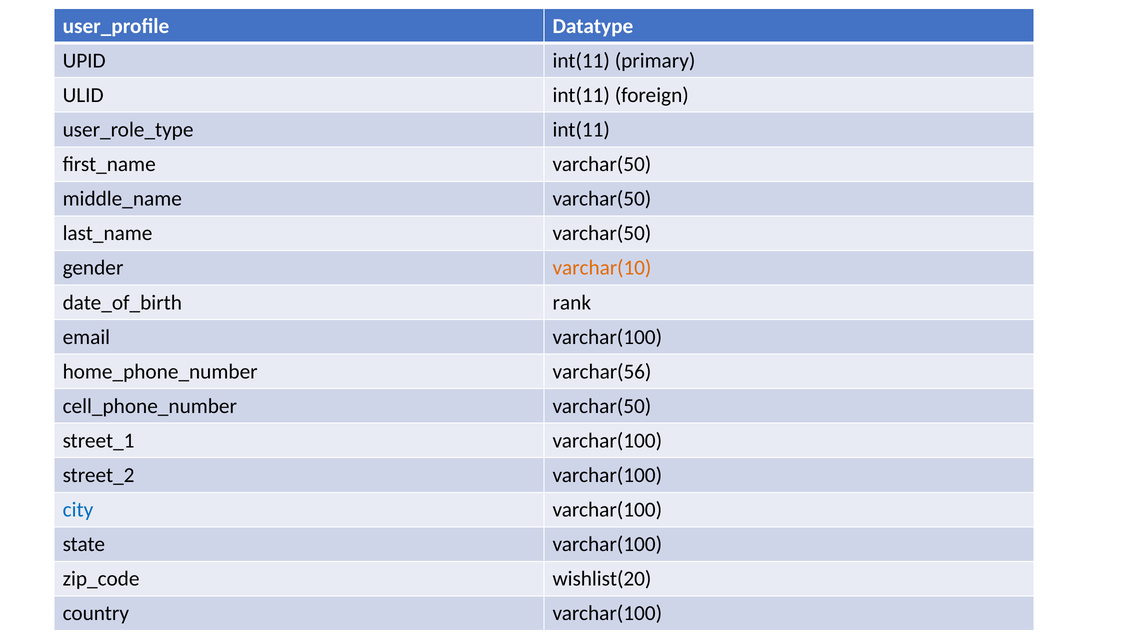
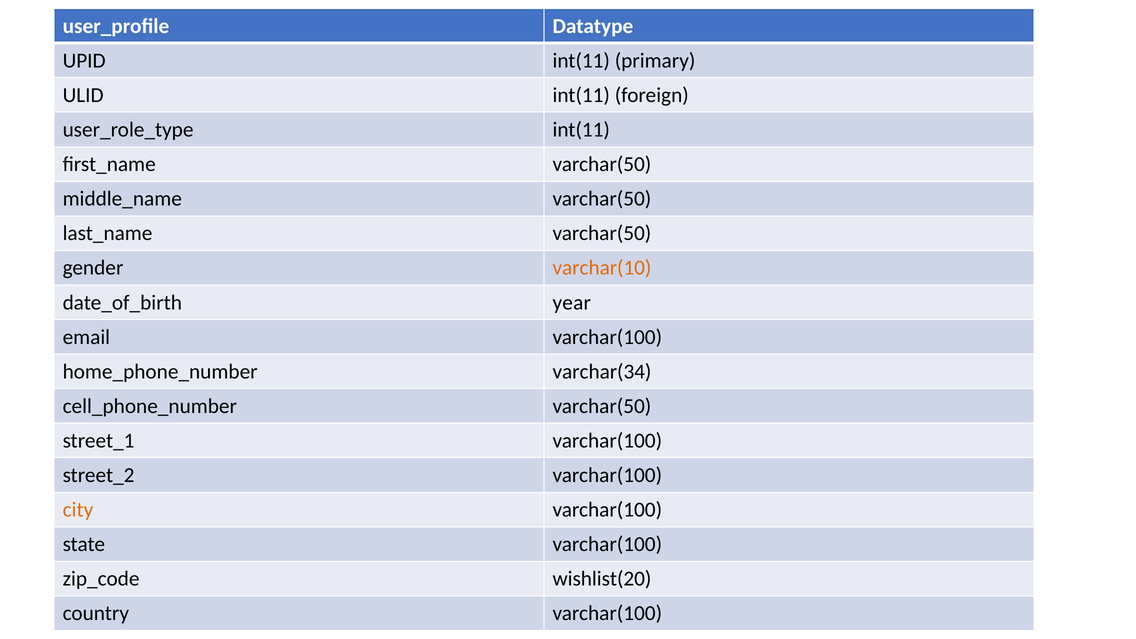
rank: rank -> year (572, 303)
varchar(56: varchar(56 -> varchar(34 (602, 372)
city colour: blue -> orange (78, 510)
